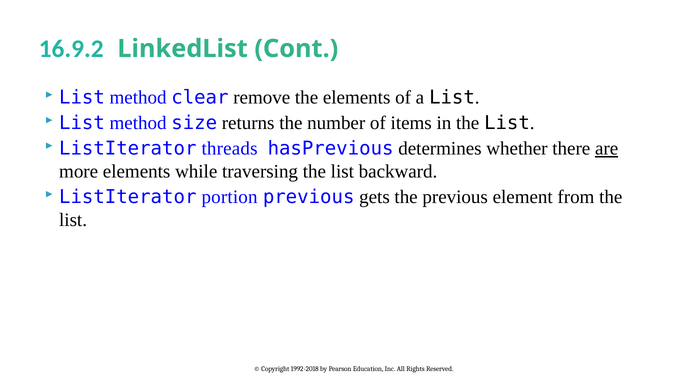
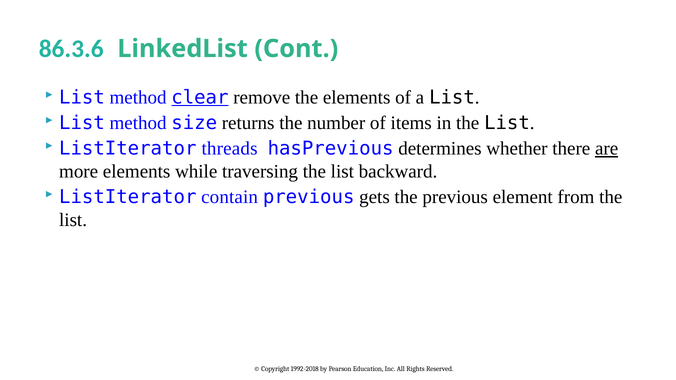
16.9.2: 16.9.2 -> 86.3.6 (71, 49)
clear underline: none -> present (200, 97)
portion: portion -> contain (230, 197)
